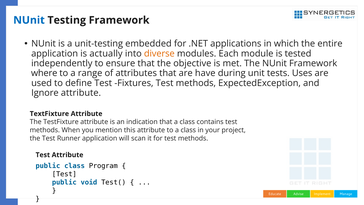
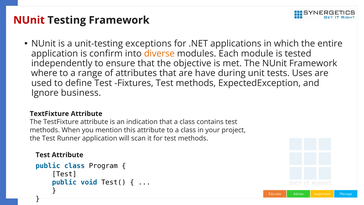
NUnit colour: blue -> red (29, 20)
embedded: embedded -> exceptions (148, 44)
actually: actually -> confirm (106, 53)
Ignore attribute: attribute -> business (81, 93)
